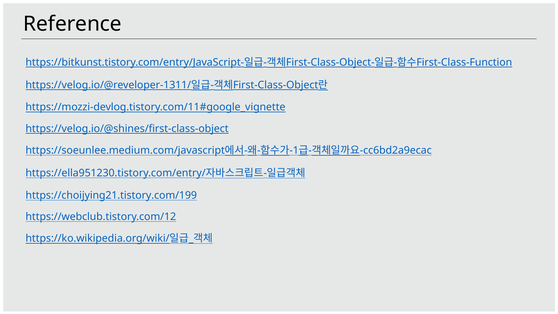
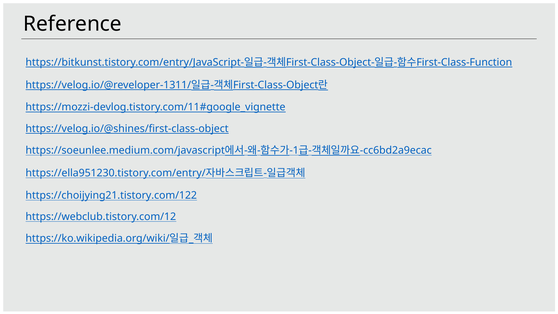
https://choijying21.tistory.com/199: https://choijying21.tistory.com/199 -> https://choijying21.tistory.com/122 (111, 195)
